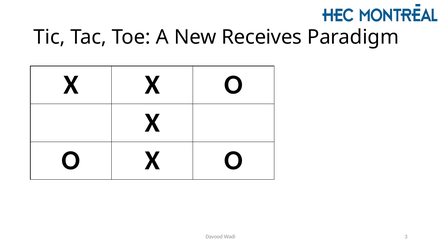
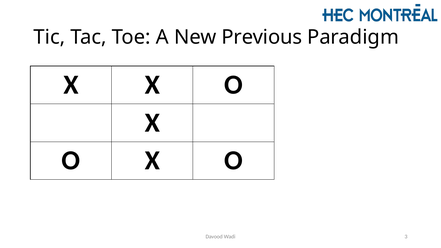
Receives: Receives -> Previous (262, 37)
